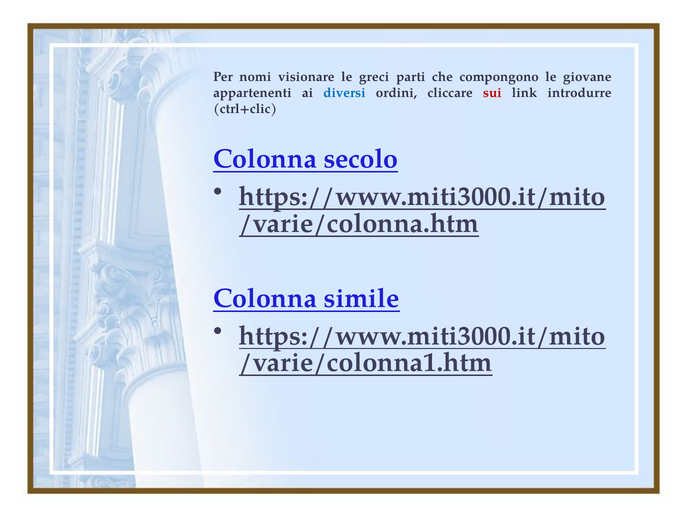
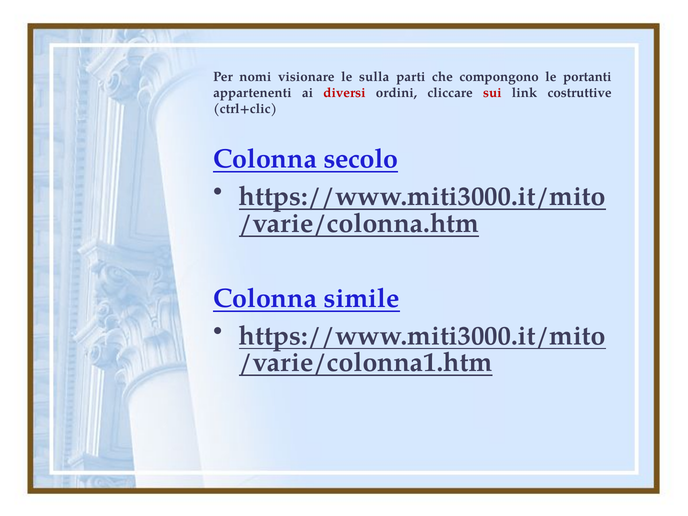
greci: greci -> sulla (374, 77)
giovane: giovane -> portanti (587, 77)
diversi colour: blue -> red (344, 93)
introdurre: introdurre -> costruttive (580, 93)
